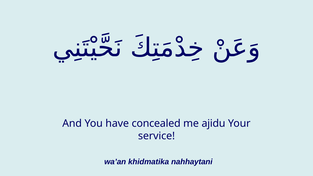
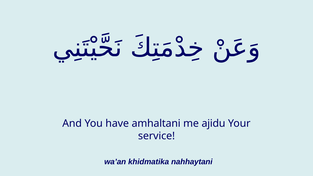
concealed: concealed -> amhaltani (156, 124)
